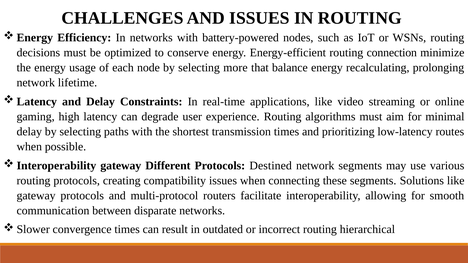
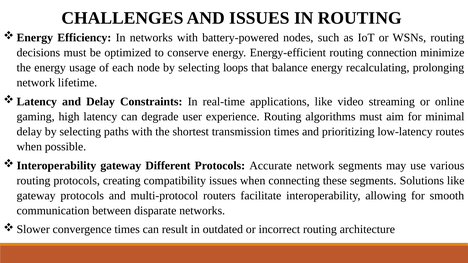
more: more -> loops (236, 68)
Destined: Destined -> Accurate (271, 166)
hierarchical: hierarchical -> architecture (367, 230)
